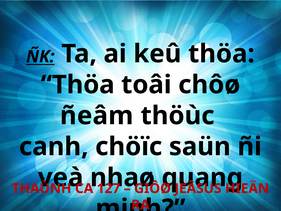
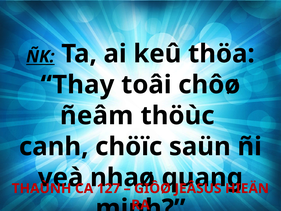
Thöa: Thöa -> Thay (77, 85)
